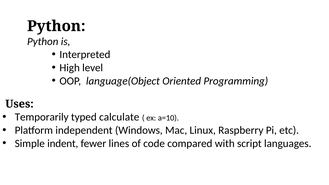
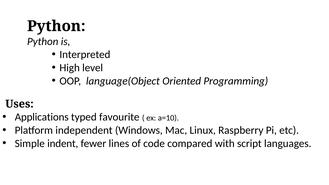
Temporarily: Temporarily -> Applications (42, 117)
calculate: calculate -> favourite (119, 117)
